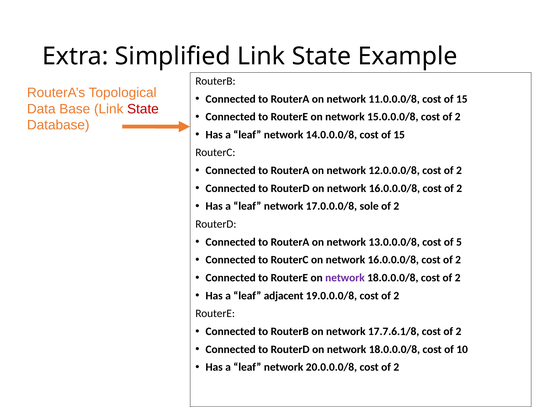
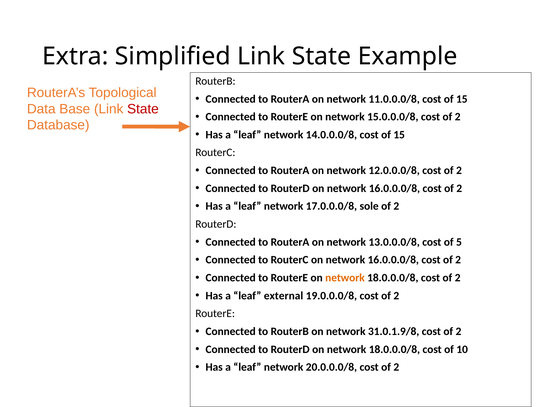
network colour: purple -> orange (345, 278)
adjacent: adjacent -> external (284, 296)
17.7.6.1/8: 17.7.6.1/8 -> 31.0.1.9/8 (394, 332)
